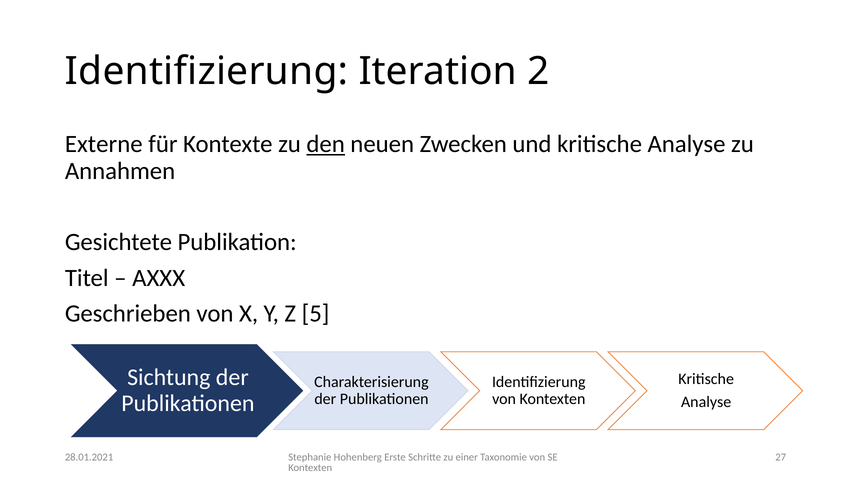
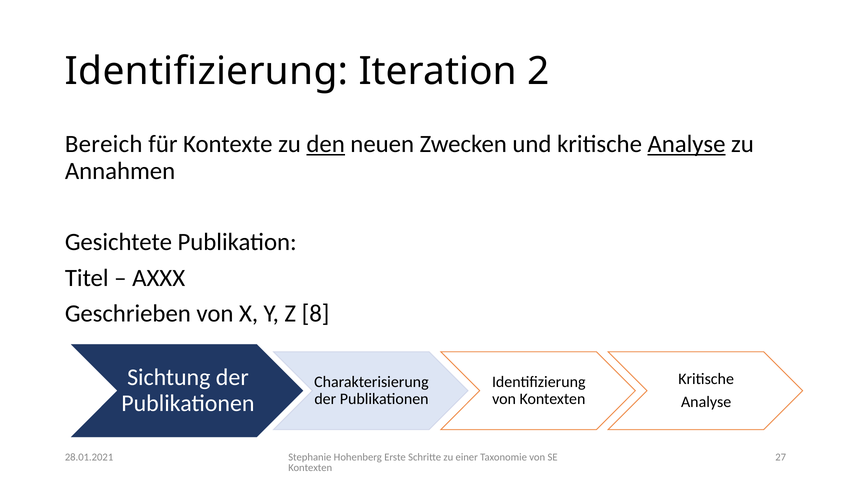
Externe: Externe -> Bereich (104, 144)
Analyse underline: none -> present (687, 144)
5: 5 -> 8 (316, 313)
